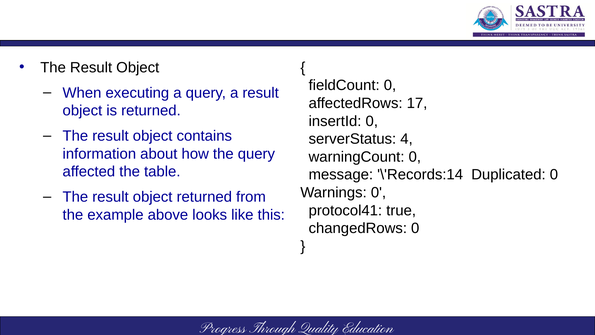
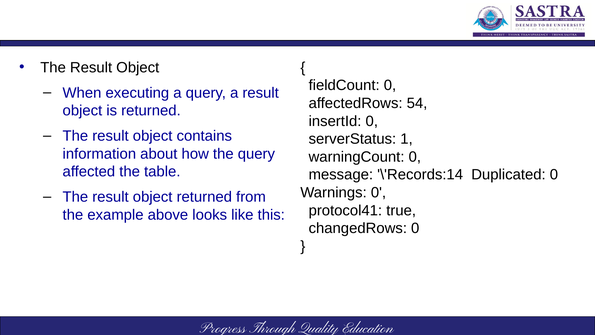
17: 17 -> 54 (417, 103)
4: 4 -> 1 (407, 139)
